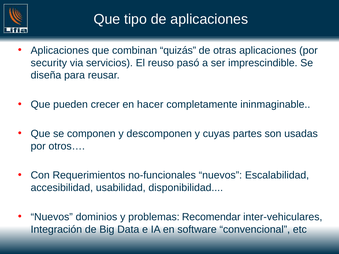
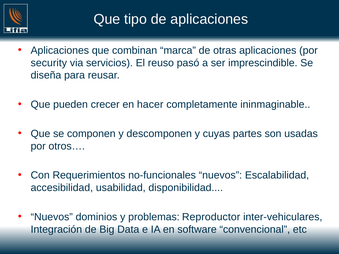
quizás: quizás -> marca (178, 50)
Recomendar: Recomendar -> Reproductor (211, 217)
